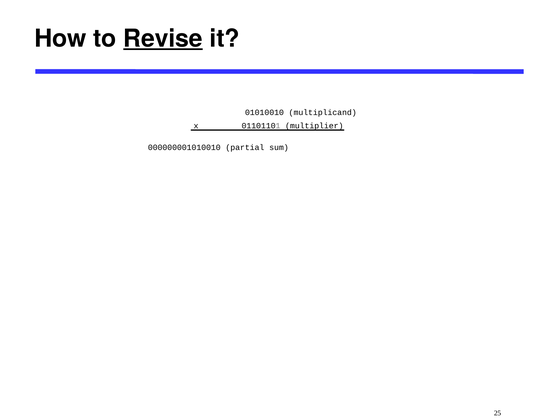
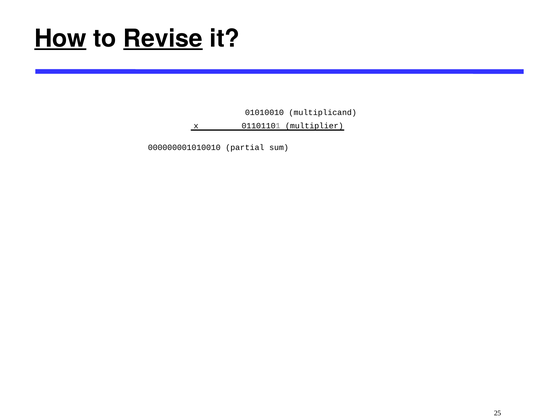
How underline: none -> present (60, 39)
